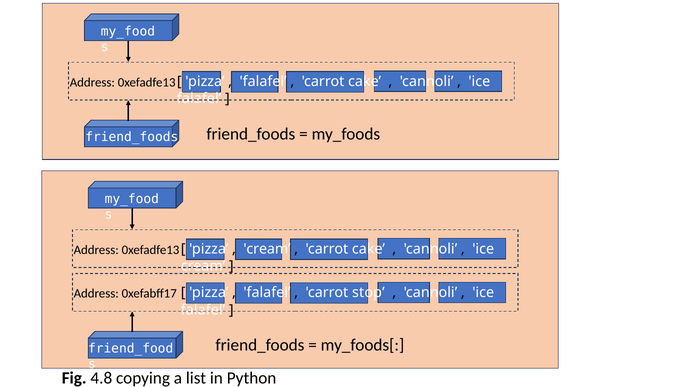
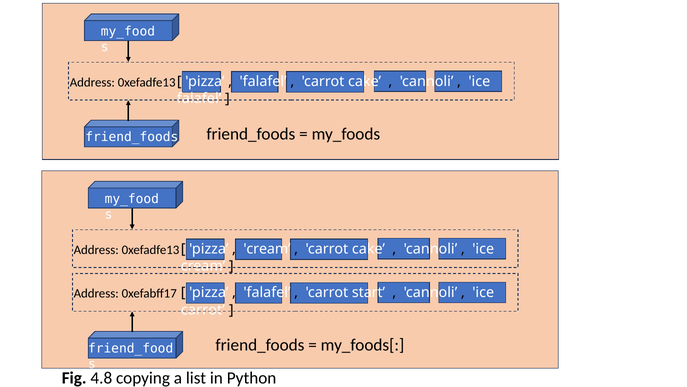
stop: stop -> start (369, 292)
falafel: falafel -> carrot (203, 309)
